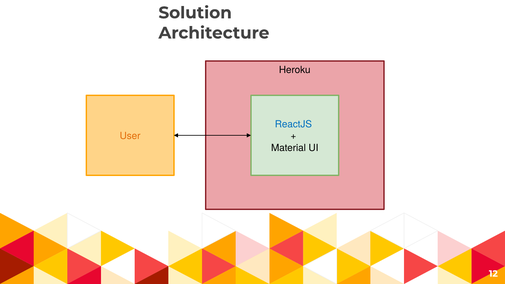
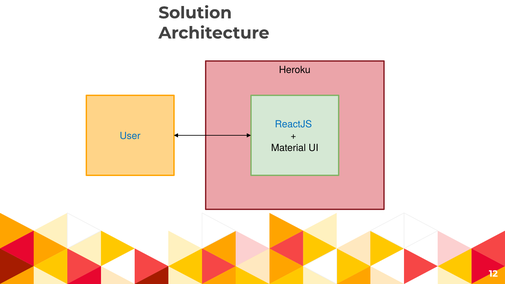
User colour: orange -> blue (130, 136)
